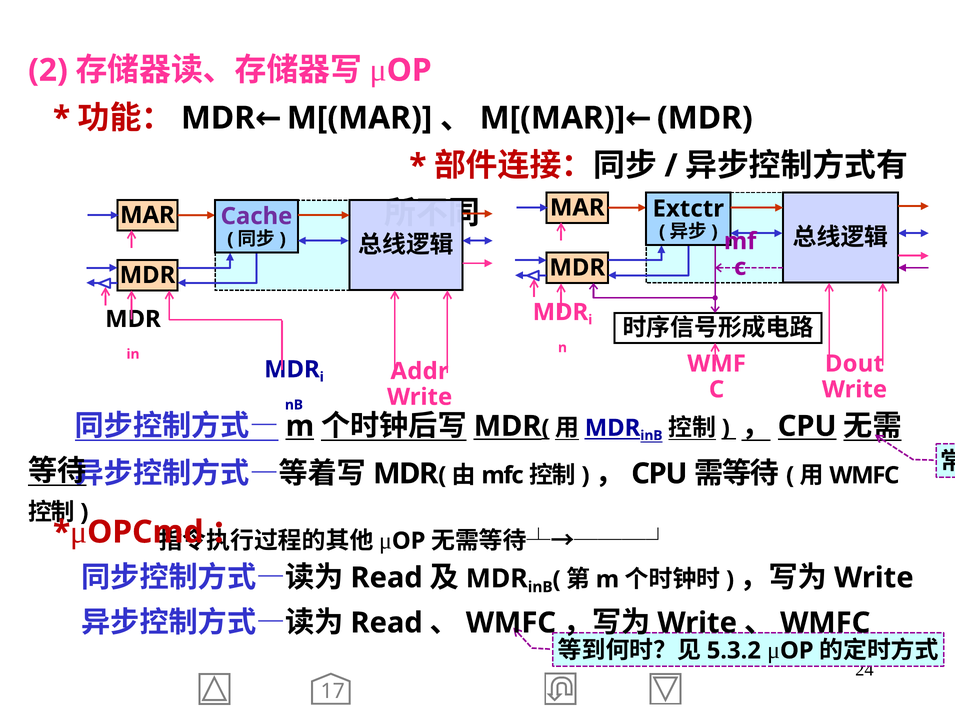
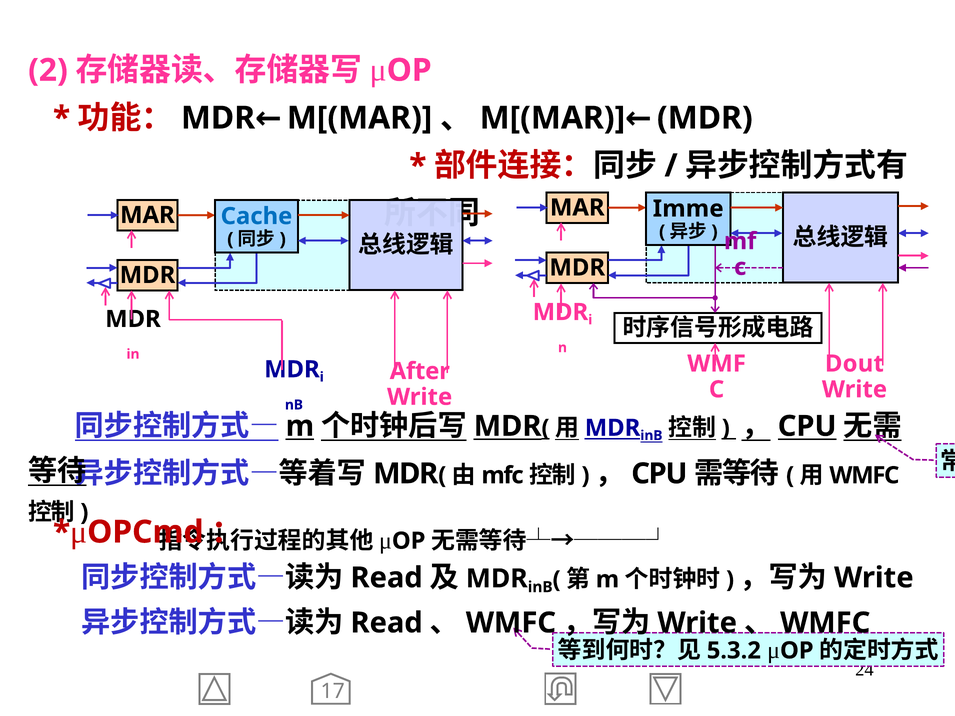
Extctr: Extctr -> Imme (688, 209)
Cache colour: purple -> blue (256, 216)
Addr: Addr -> After (420, 371)
